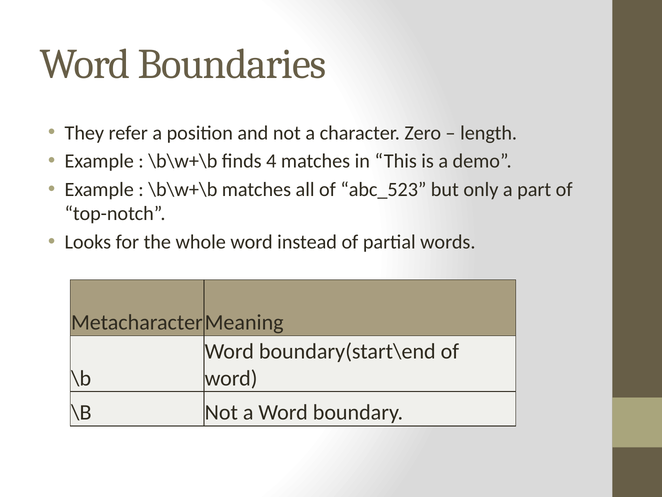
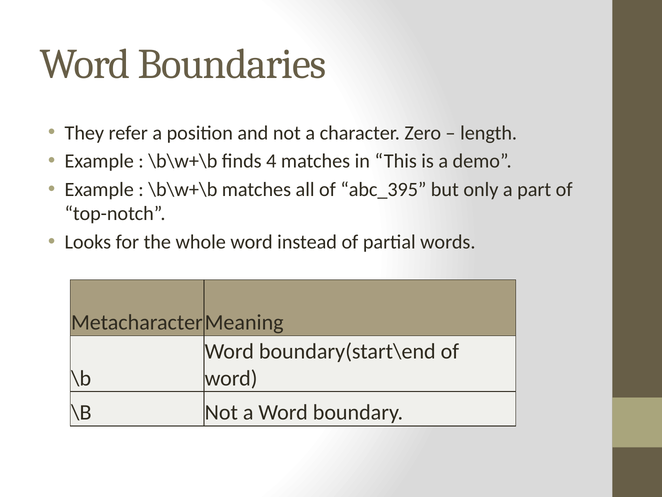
abc_523: abc_523 -> abc_395 (383, 189)
